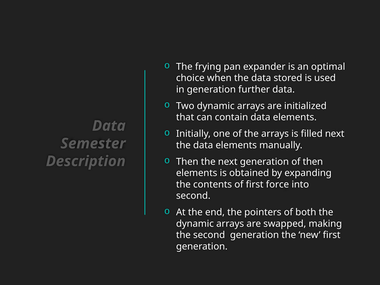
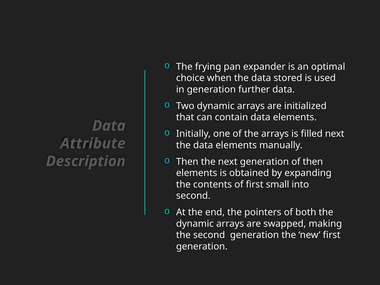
Semester: Semester -> Attribute (93, 144)
force: force -> small (278, 184)
